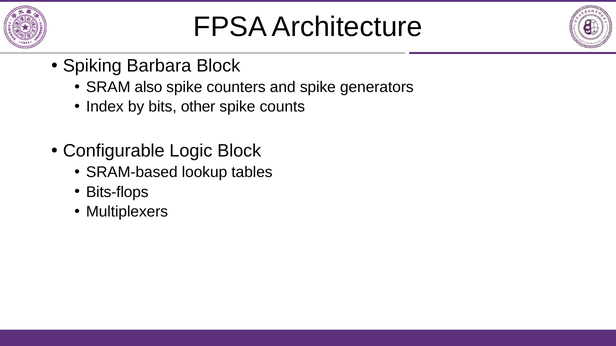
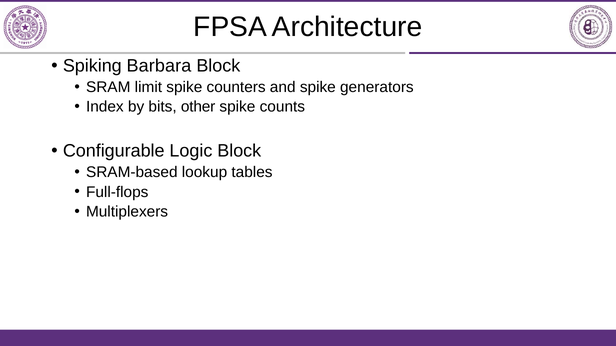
also: also -> limit (148, 87)
Bits-flops: Bits-flops -> Full-flops (117, 192)
